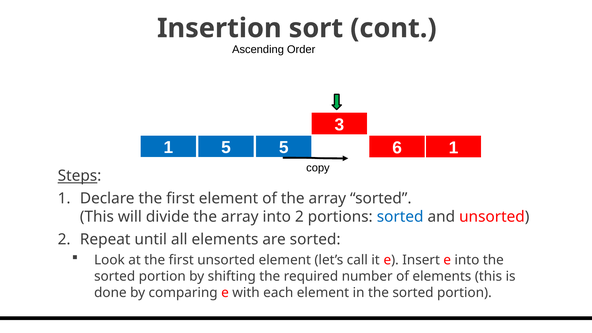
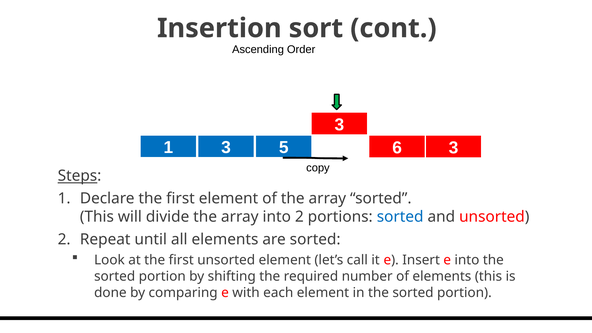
1 5: 5 -> 3 (226, 148)
6 1: 1 -> 3 (453, 148)
